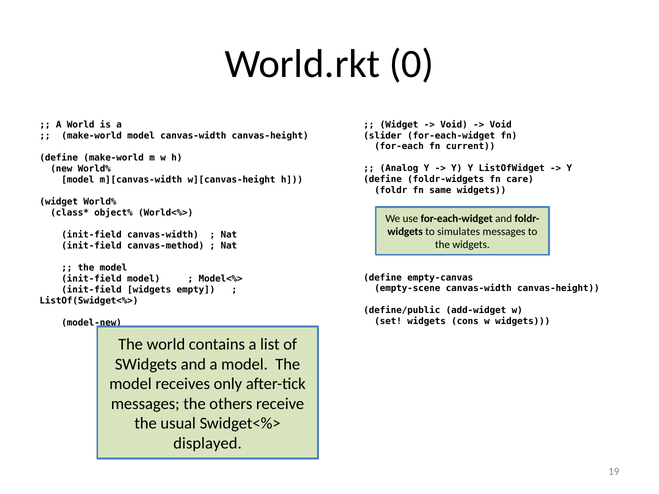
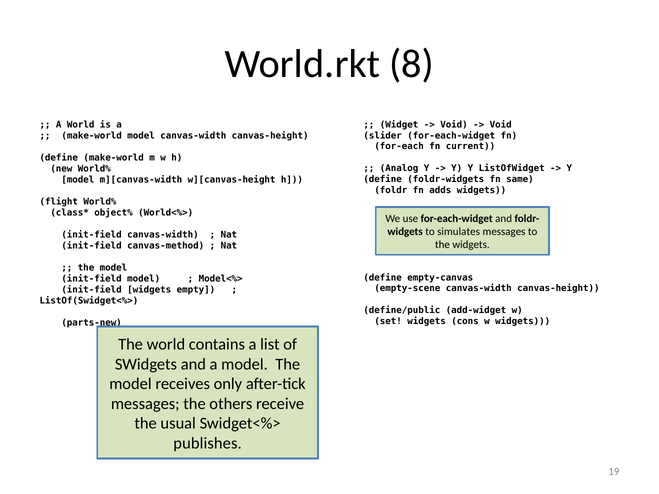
0: 0 -> 8 (412, 64)
care: care -> same (520, 179)
same: same -> adds (440, 190)
widget: widget -> flight (59, 202)
model-new: model-new -> parts-new (92, 323)
displayed: displayed -> publishes (208, 443)
